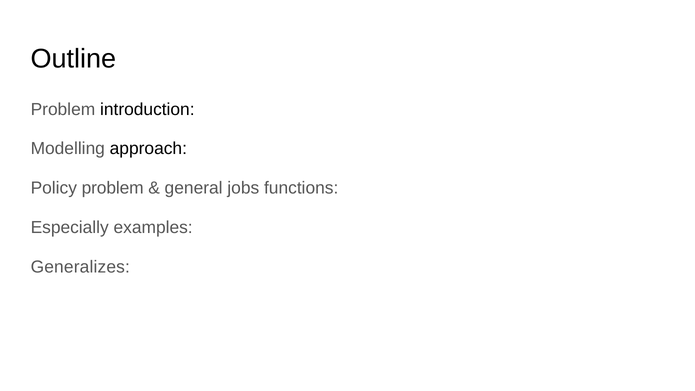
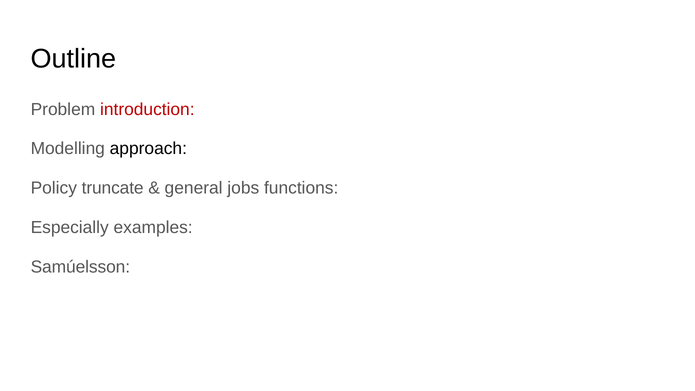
introduction colour: black -> red (147, 109)
Policy problem: problem -> truncate (113, 188)
Generalizes: Generalizes -> Samúelsson (80, 267)
